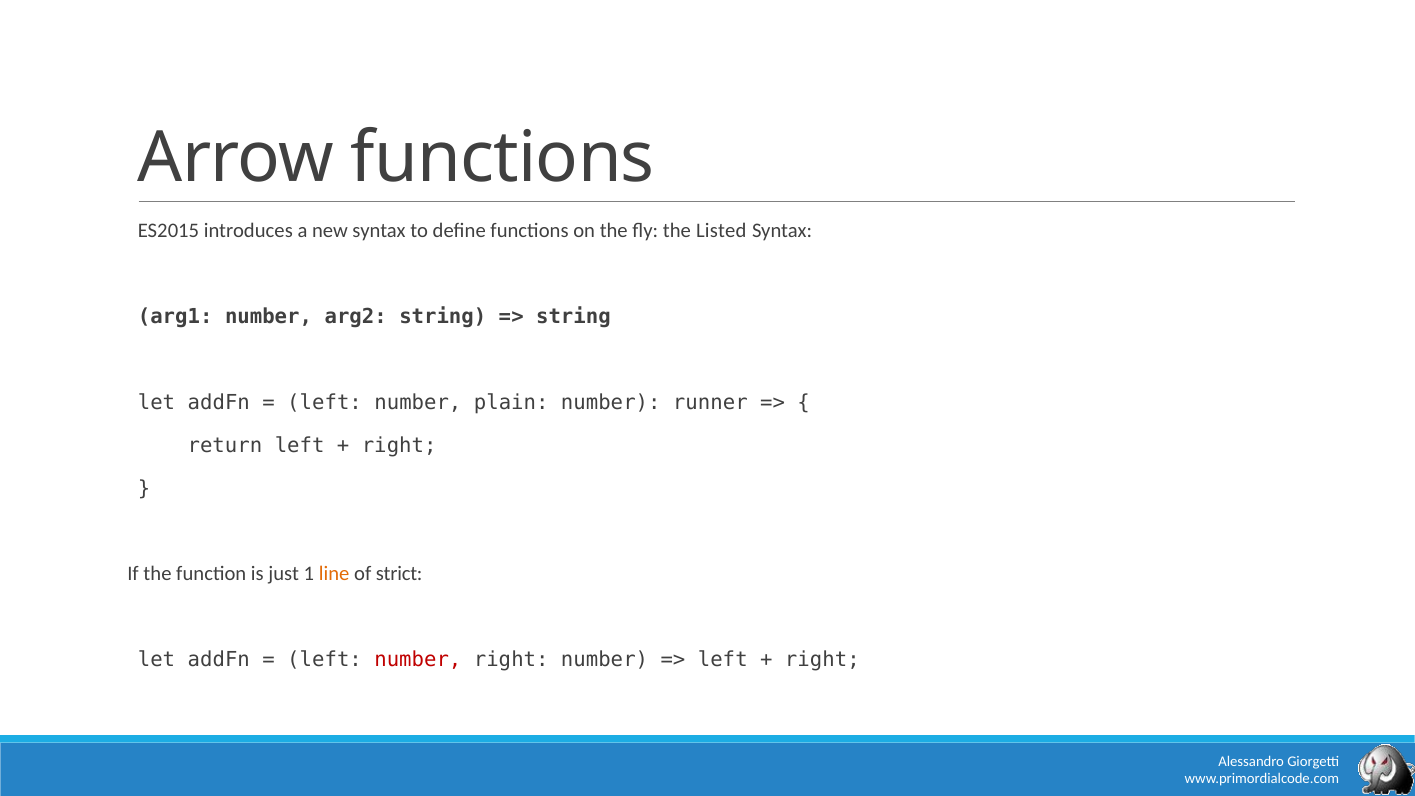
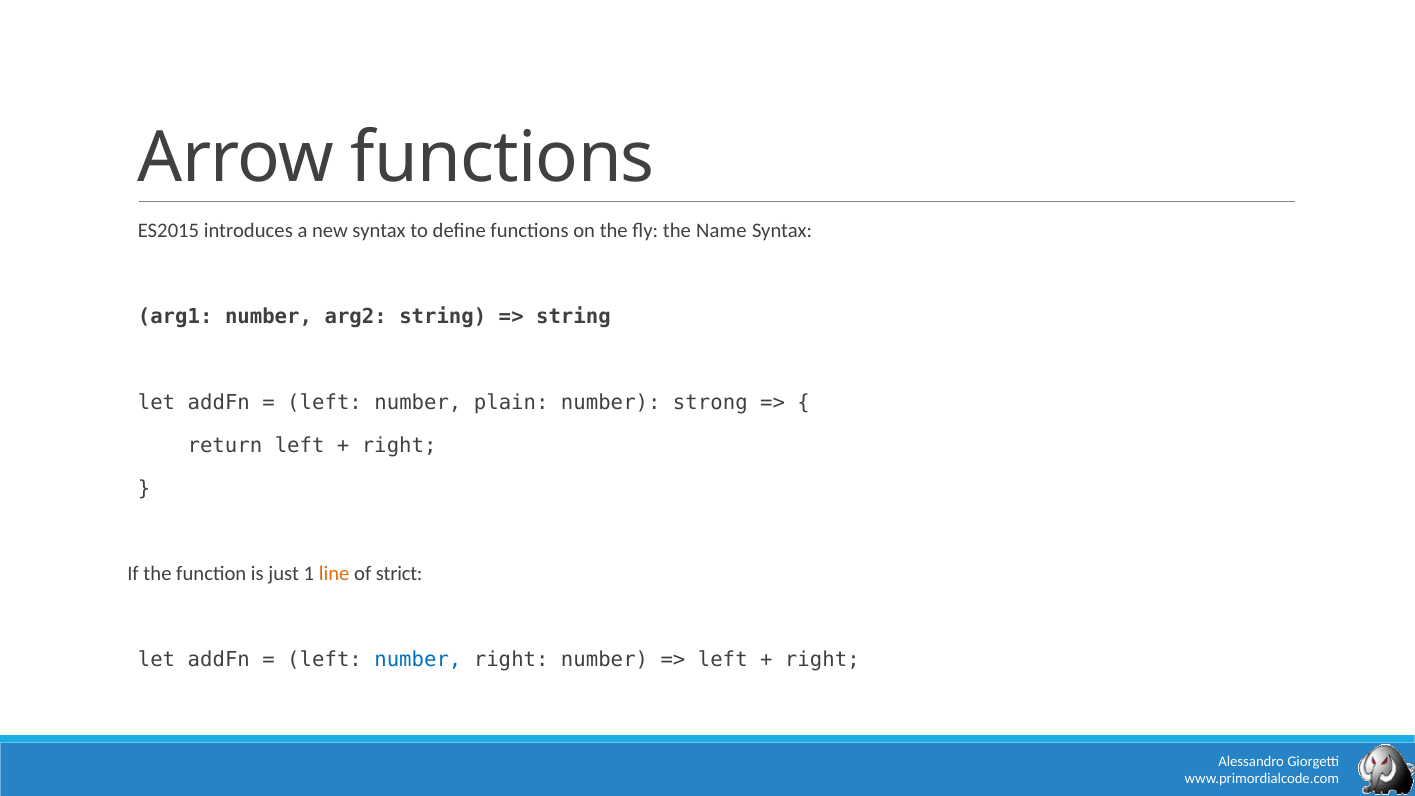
Listed: Listed -> Name (721, 231)
runner: runner -> strong (710, 402)
number colour: red -> blue (418, 660)
